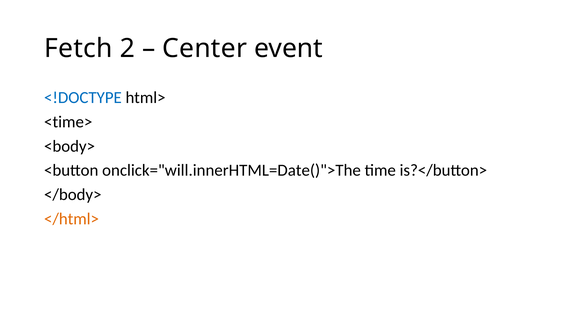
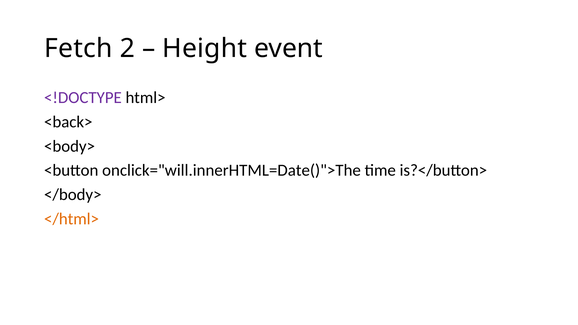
Center: Center -> Height (205, 49)
<!DOCTYPE colour: blue -> purple (83, 98)
<time>: <time> -> <back> (68, 122)
